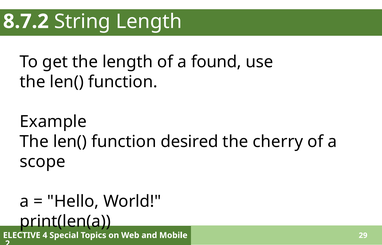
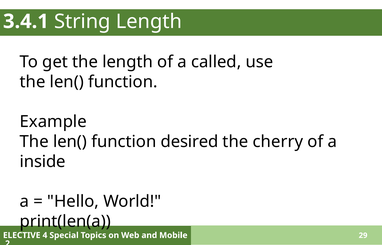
8.7.2: 8.7.2 -> 3.4.1 (26, 21)
found: found -> called (216, 62)
scope: scope -> inside (43, 162)
